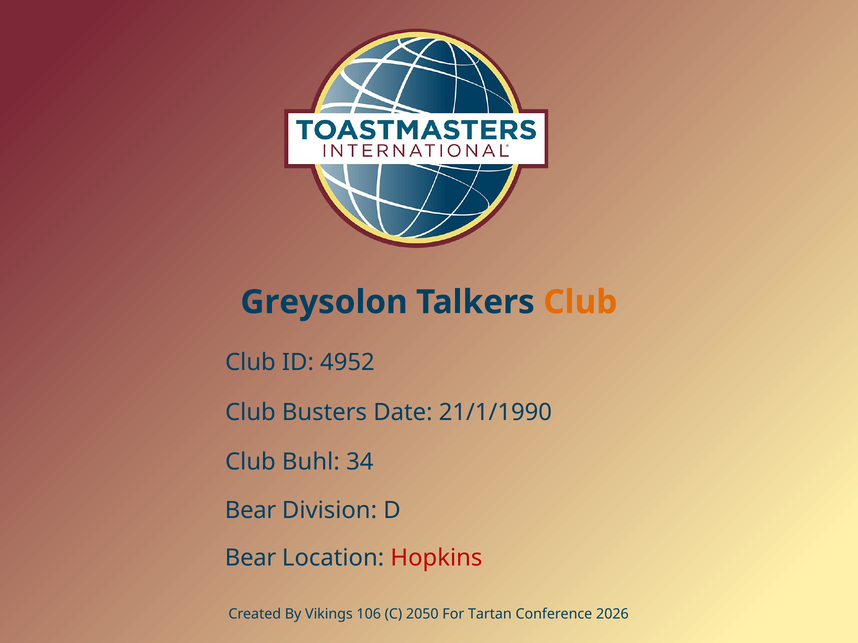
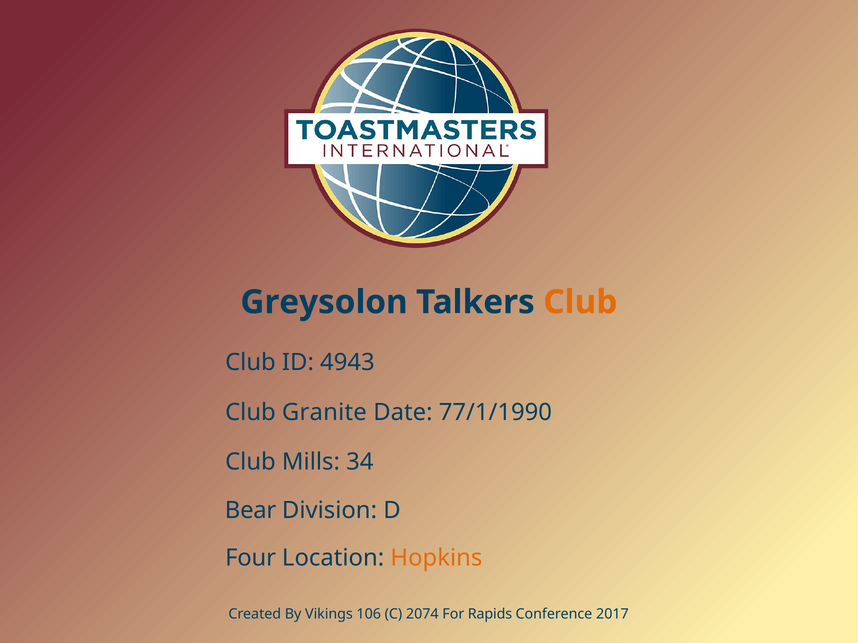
4952: 4952 -> 4943 (347, 363)
Busters: Busters -> Granite (324, 413)
21/1/1990: 21/1/1990 -> 77/1/1990 (495, 413)
Buhl: Buhl -> Mills (311, 462)
Bear: Bear -> Four (251, 558)
Hopkins colour: red -> orange (436, 558)
2050: 2050 -> 2074 (422, 615)
Tartan: Tartan -> Rapids (490, 615)
2026: 2026 -> 2017 (612, 615)
